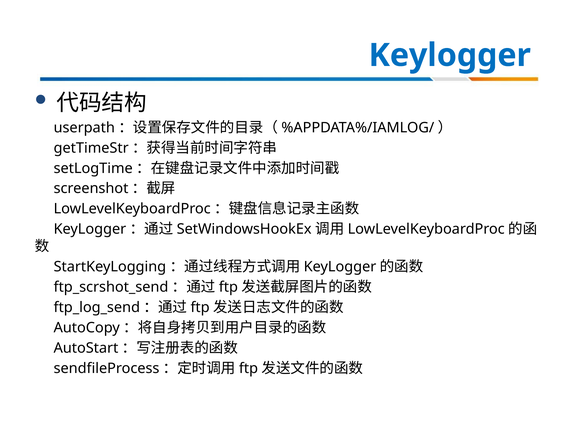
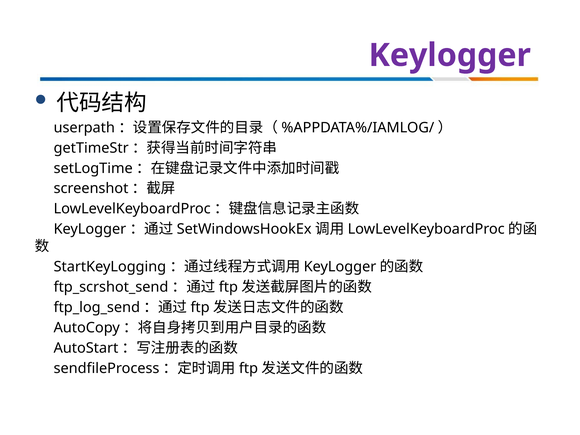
Keylogger colour: blue -> purple (450, 55)
